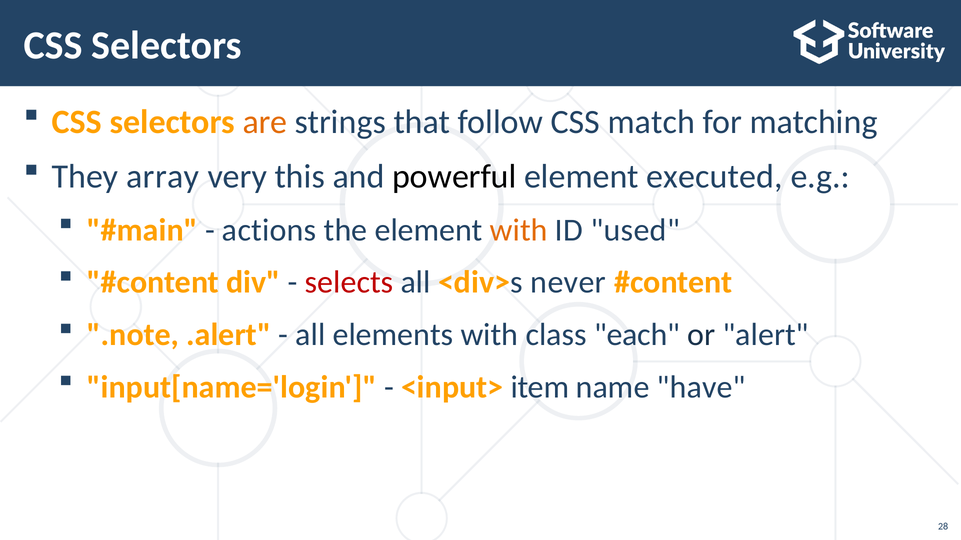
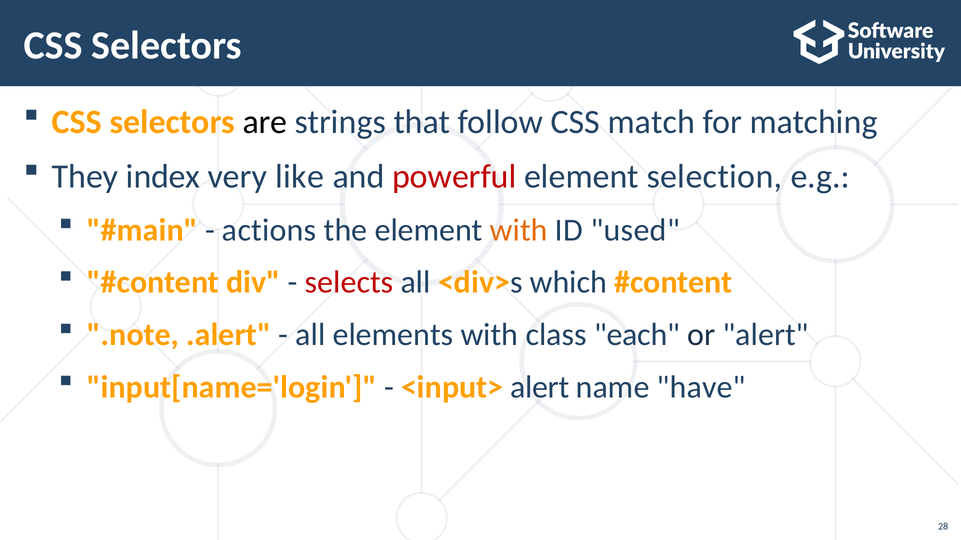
are colour: orange -> black (265, 122)
array: array -> index (163, 177)
this: this -> like (300, 177)
powerful colour: black -> red (454, 177)
executed: executed -> selection (714, 177)
never: never -> which (568, 283)
<input> item: item -> alert (540, 387)
